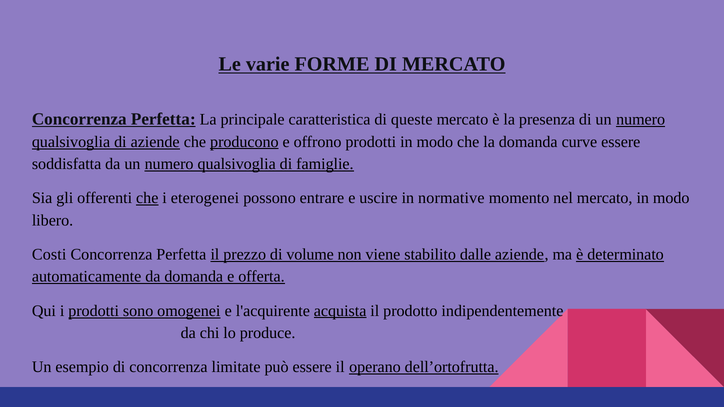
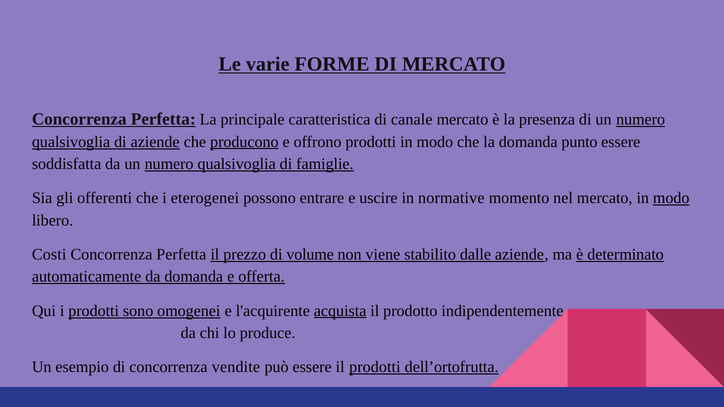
queste: queste -> canale (412, 120)
curve: curve -> punto (579, 142)
che underline: present -> none (147, 198)
modo underline: none -> present (671, 198)
limitate: limitate -> vendite (236, 367)
il operano: operano -> prodotti (375, 367)
